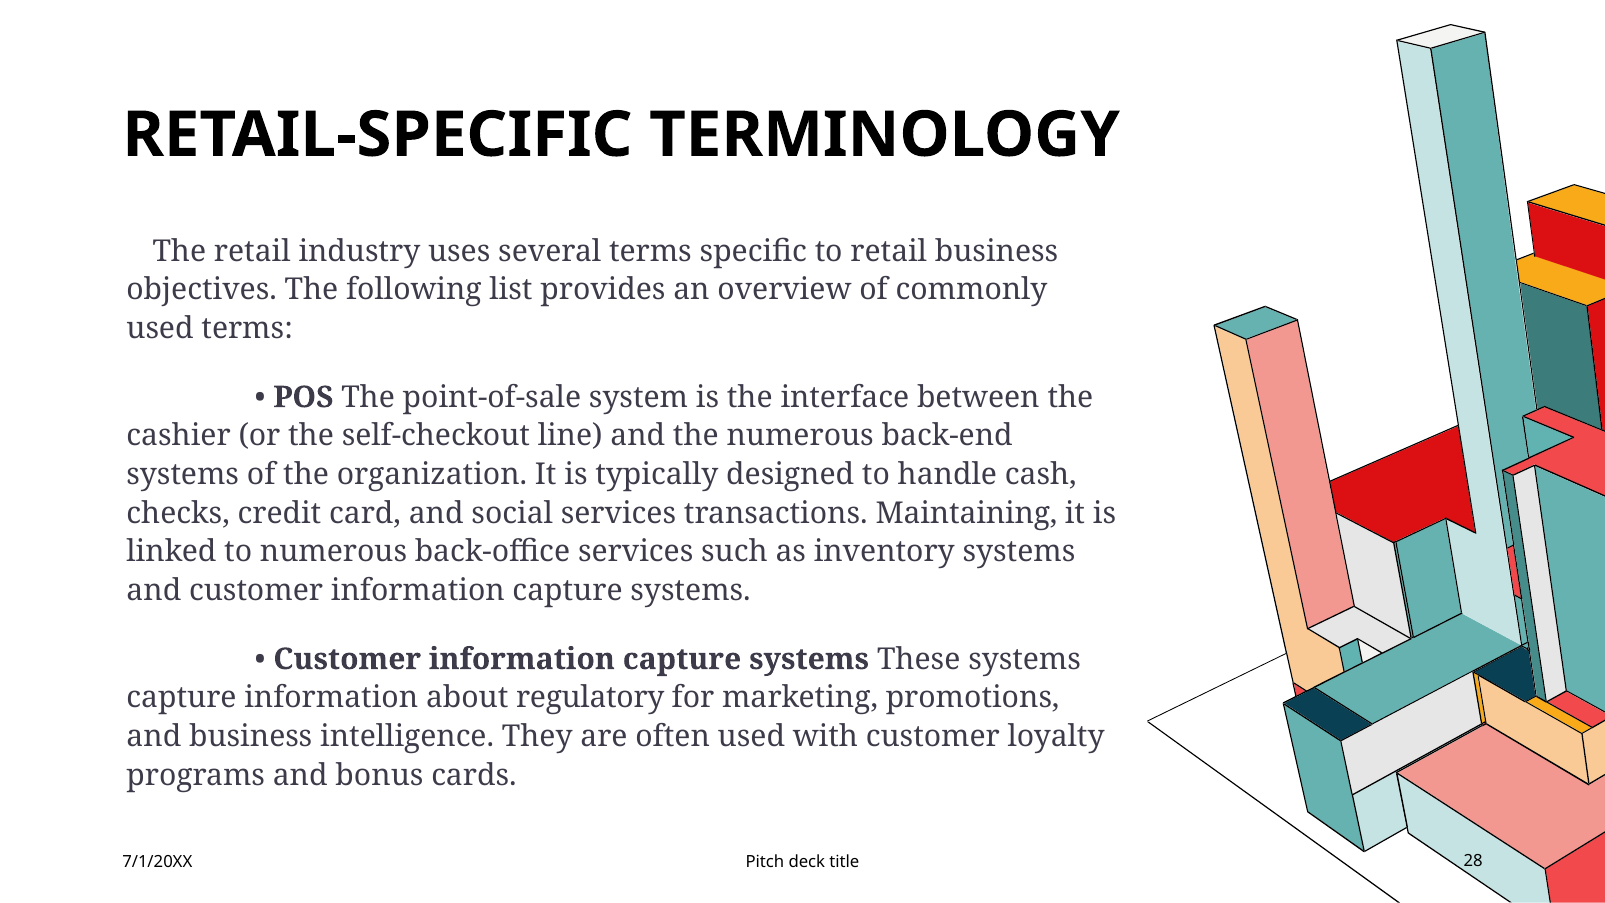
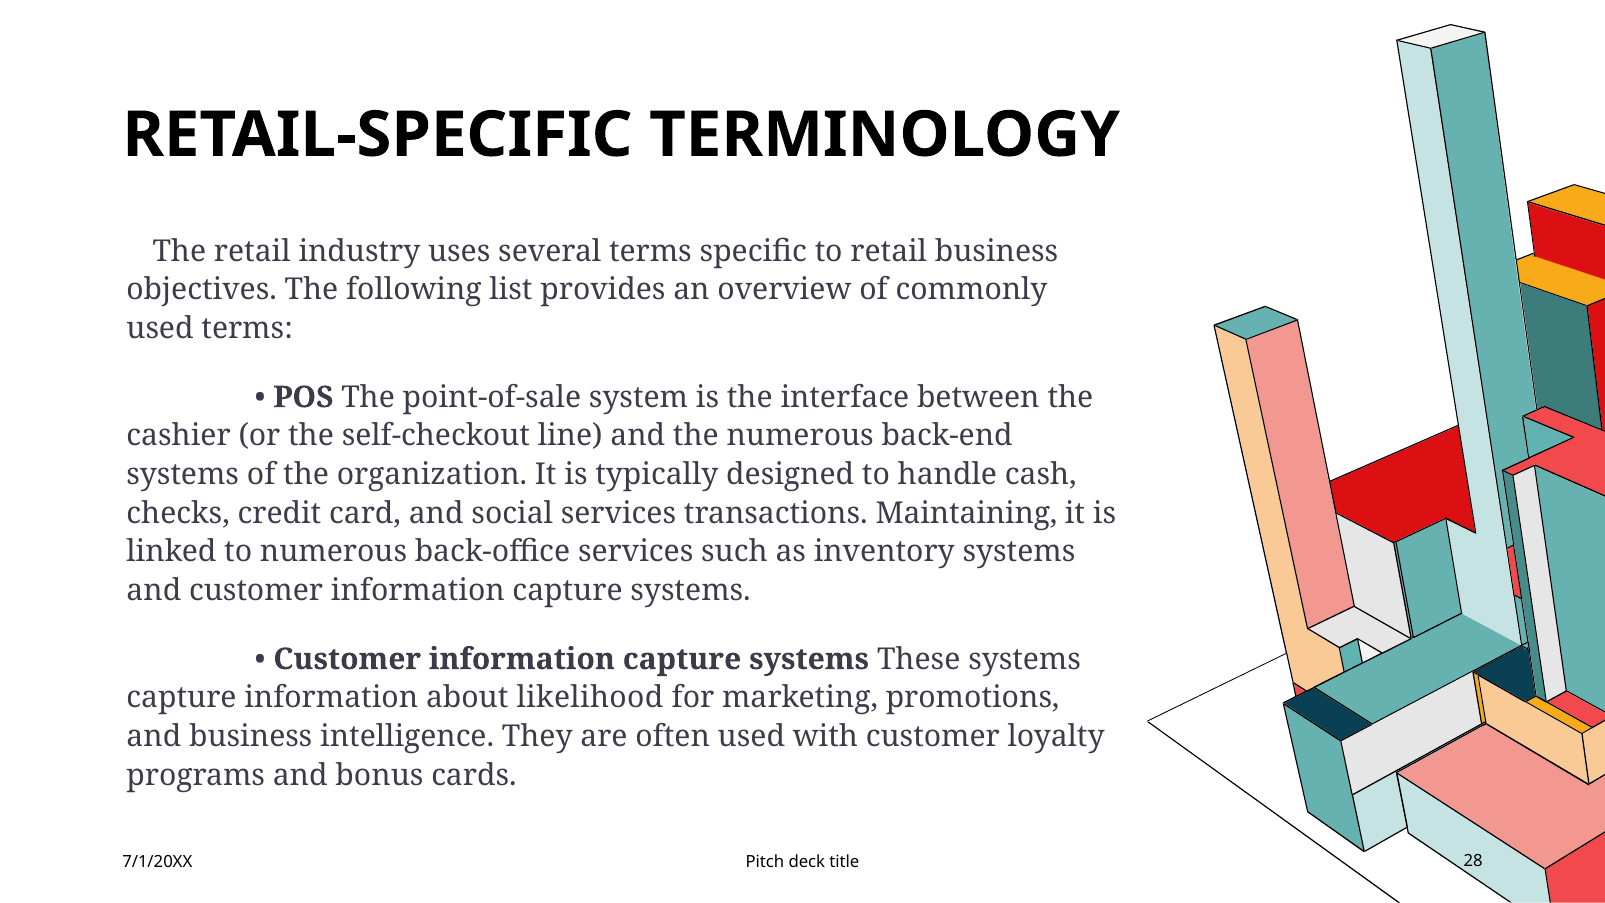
regulatory: regulatory -> likelihood (590, 698)
